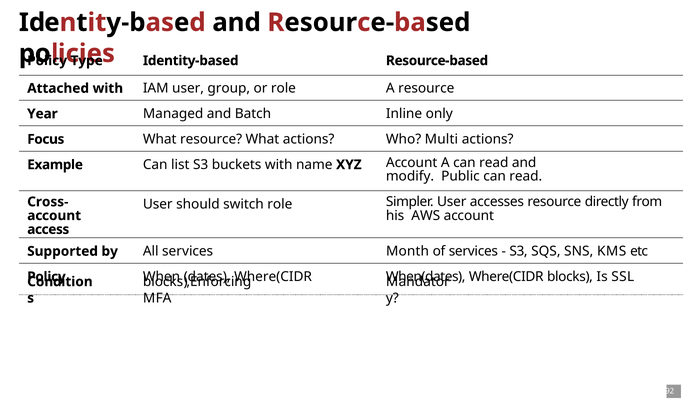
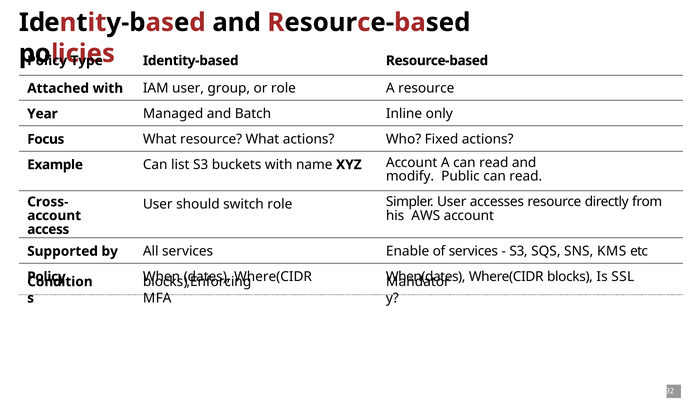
Multi: Multi -> Fixed (442, 139)
Month: Month -> Enable (408, 251)
